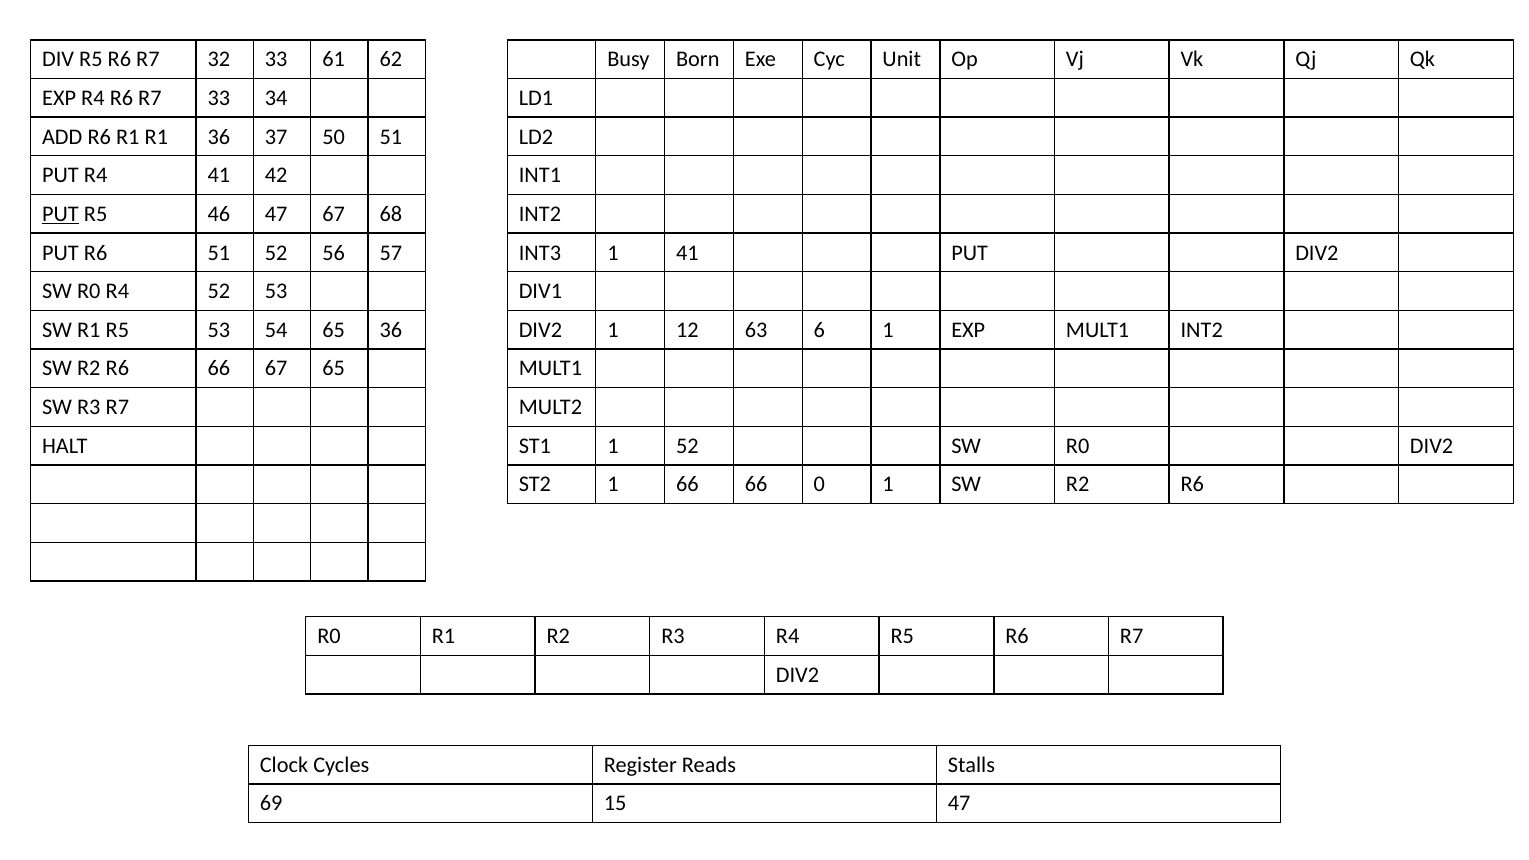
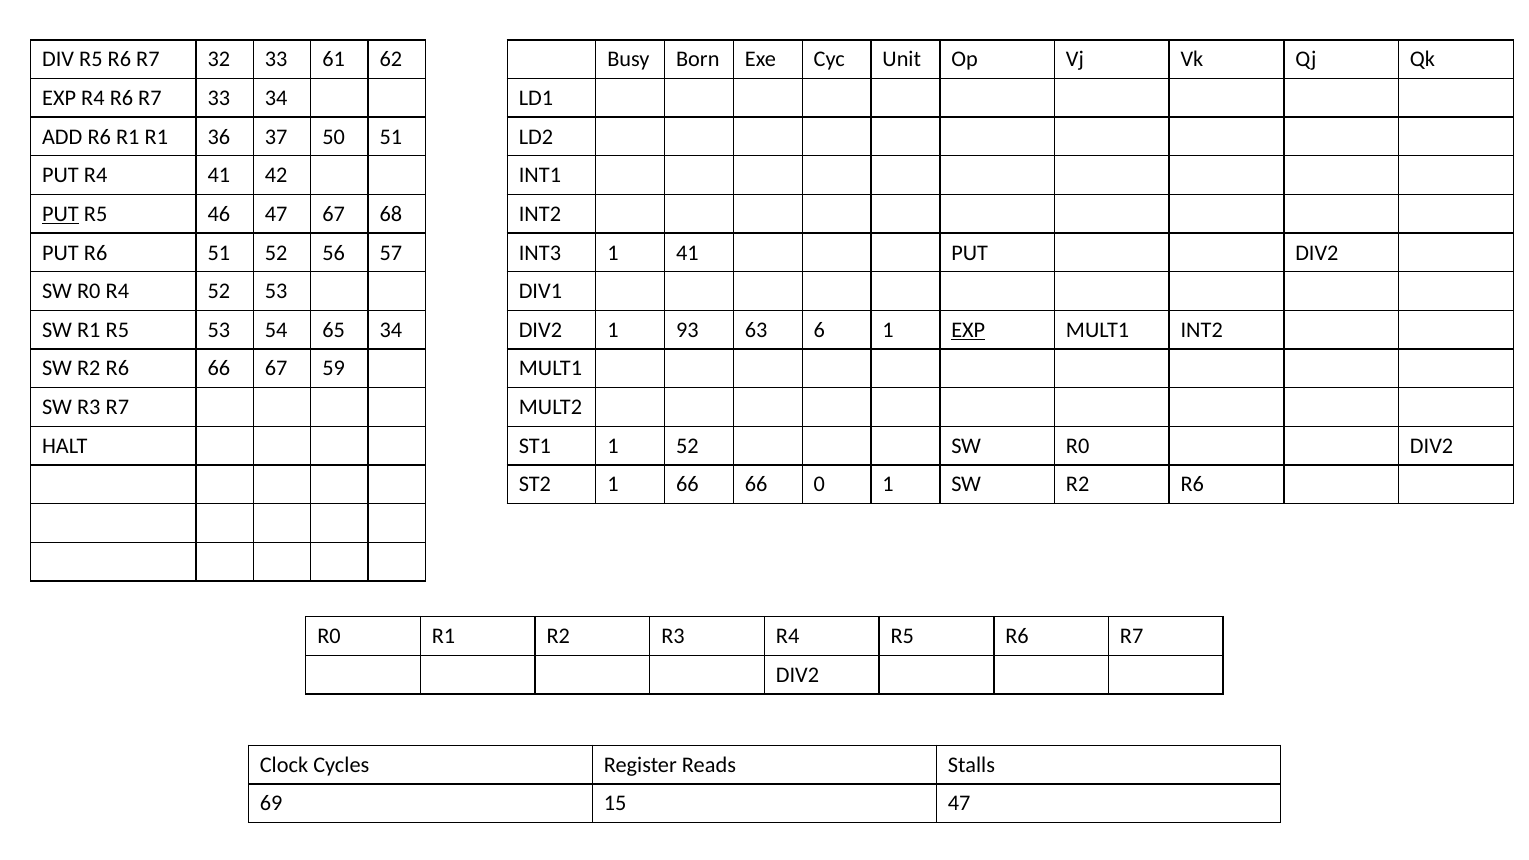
65 36: 36 -> 34 (391, 330)
12: 12 -> 93 (687, 330)
EXP underline: none -> present (968, 330)
67 65: 65 -> 59 (334, 369)
